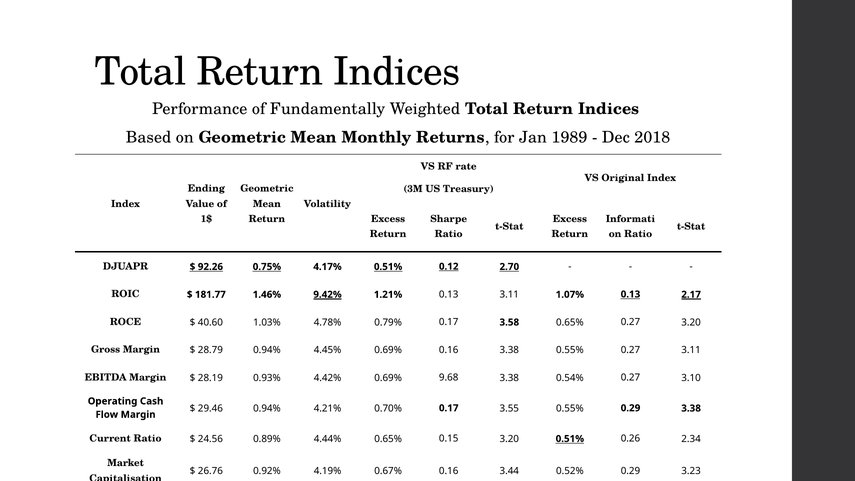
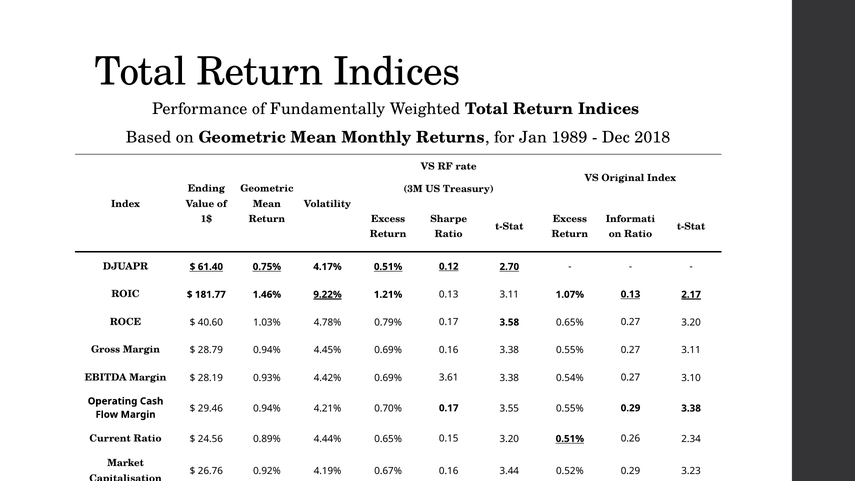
92.26: 92.26 -> 61.40 (210, 267)
9.42%: 9.42% -> 9.22% (328, 294)
9.68: 9.68 -> 3.61 (449, 378)
